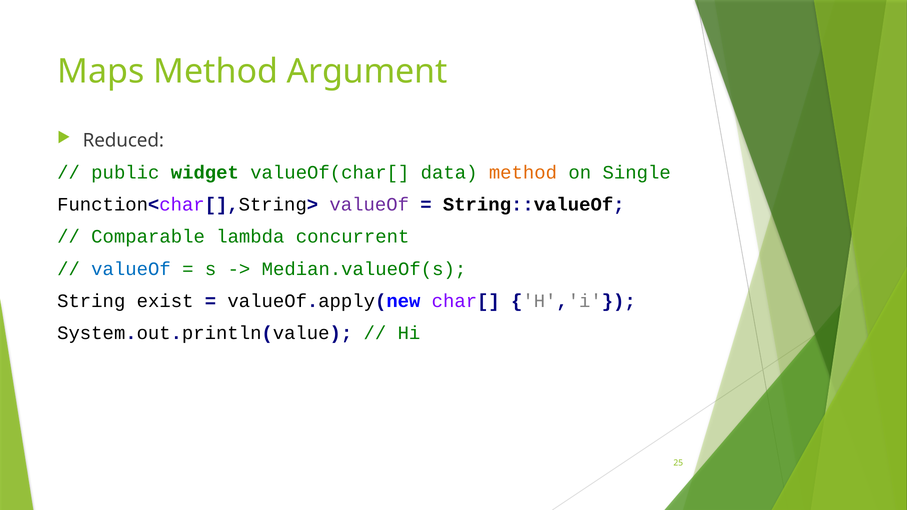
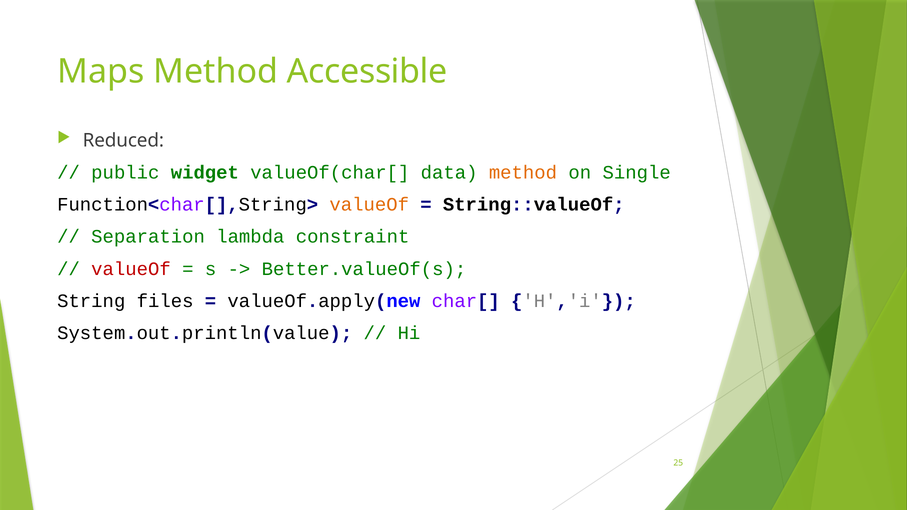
Argument: Argument -> Accessible (367, 72)
valueOf colour: purple -> orange (369, 205)
Comparable: Comparable -> Separation (148, 237)
concurrent: concurrent -> constraint (353, 237)
valueOf colour: blue -> red (131, 269)
Median.valueOf(s: Median.valueOf(s -> Better.valueOf(s (364, 269)
exist: exist -> files (165, 301)
